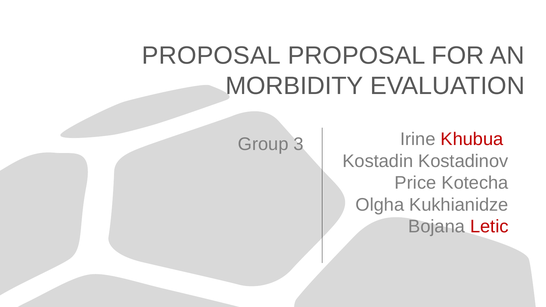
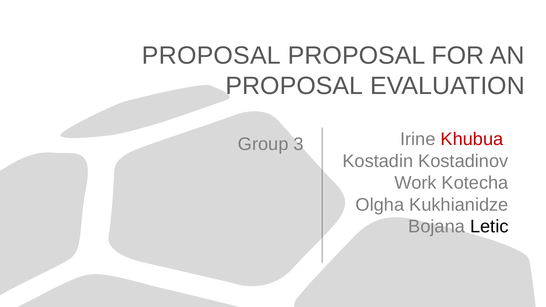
MORBIDITY: MORBIDITY -> PROPOSAL (294, 86)
Price: Price -> Work (416, 183)
Letic colour: red -> black (489, 227)
